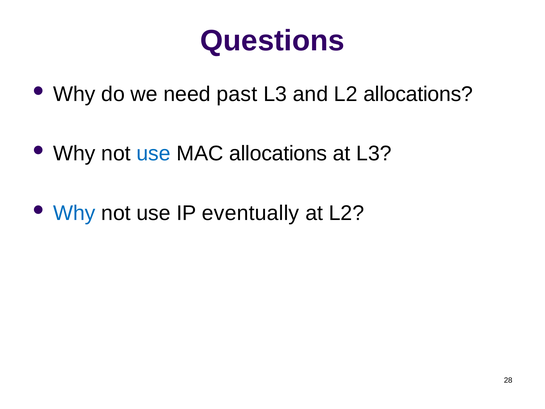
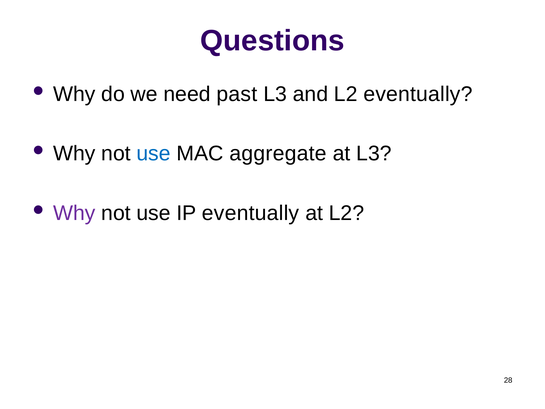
L2 allocations: allocations -> eventually (418, 94)
MAC allocations: allocations -> aggregate (278, 154)
Why colour: blue -> purple (74, 213)
